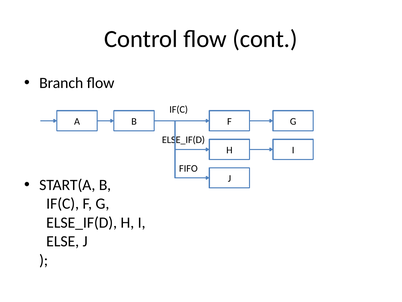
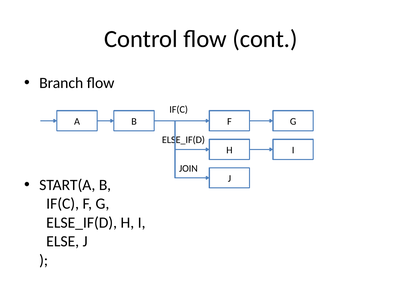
FIFO: FIFO -> JOIN (188, 168)
